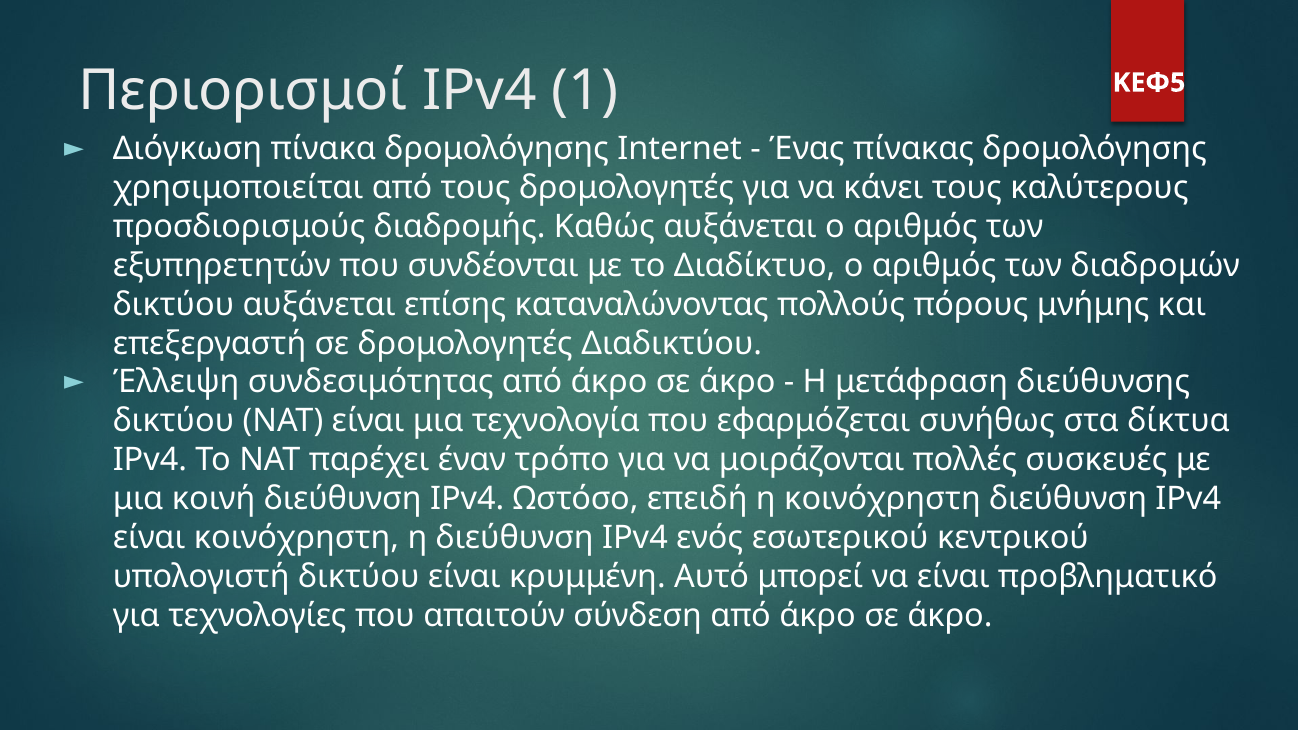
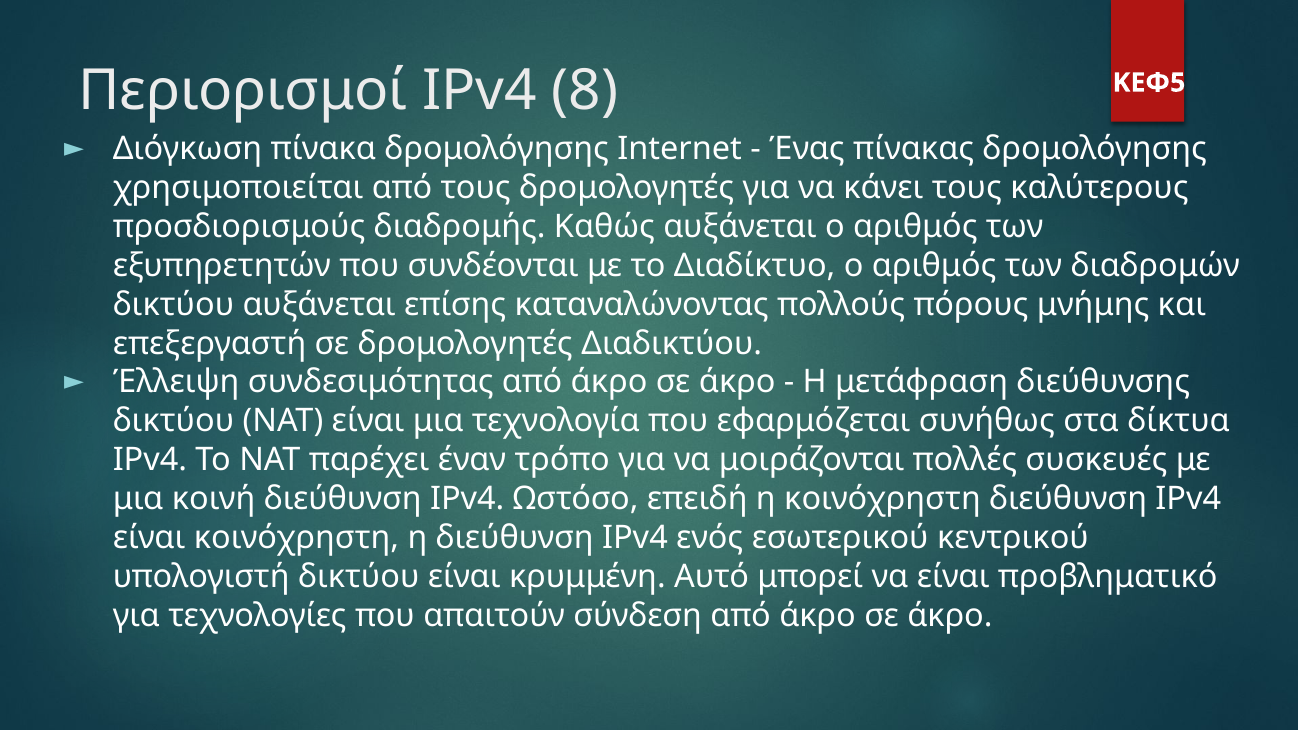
1: 1 -> 8 (585, 91)
